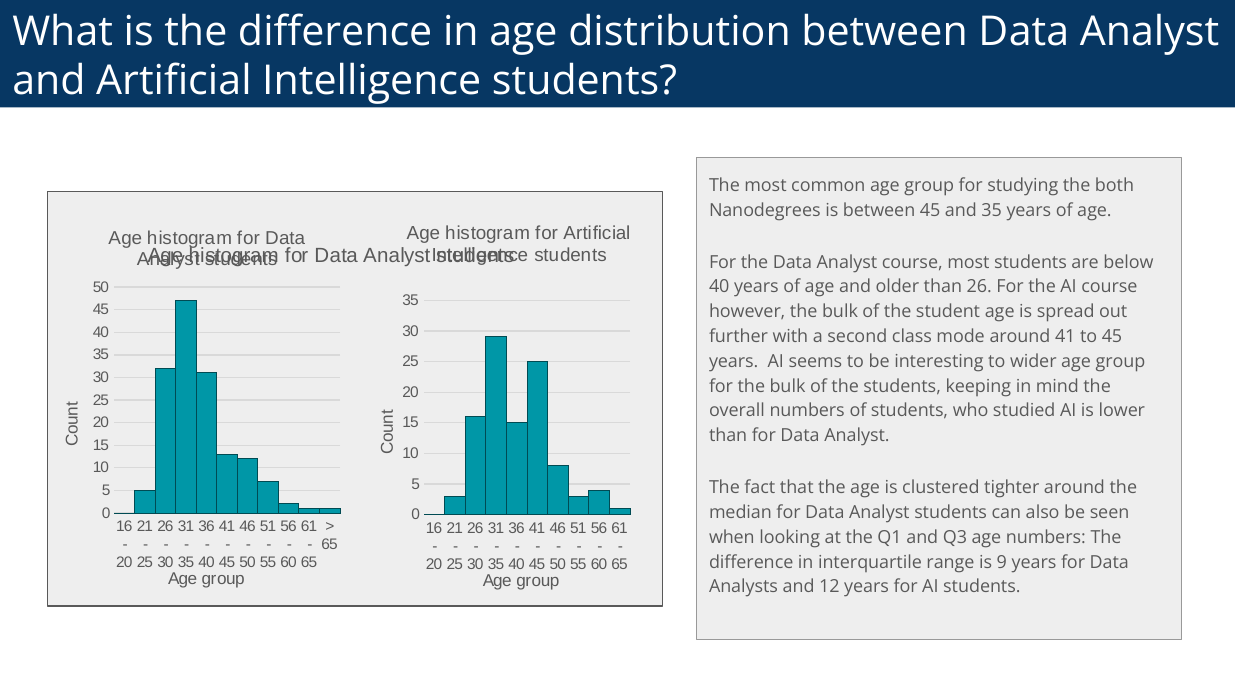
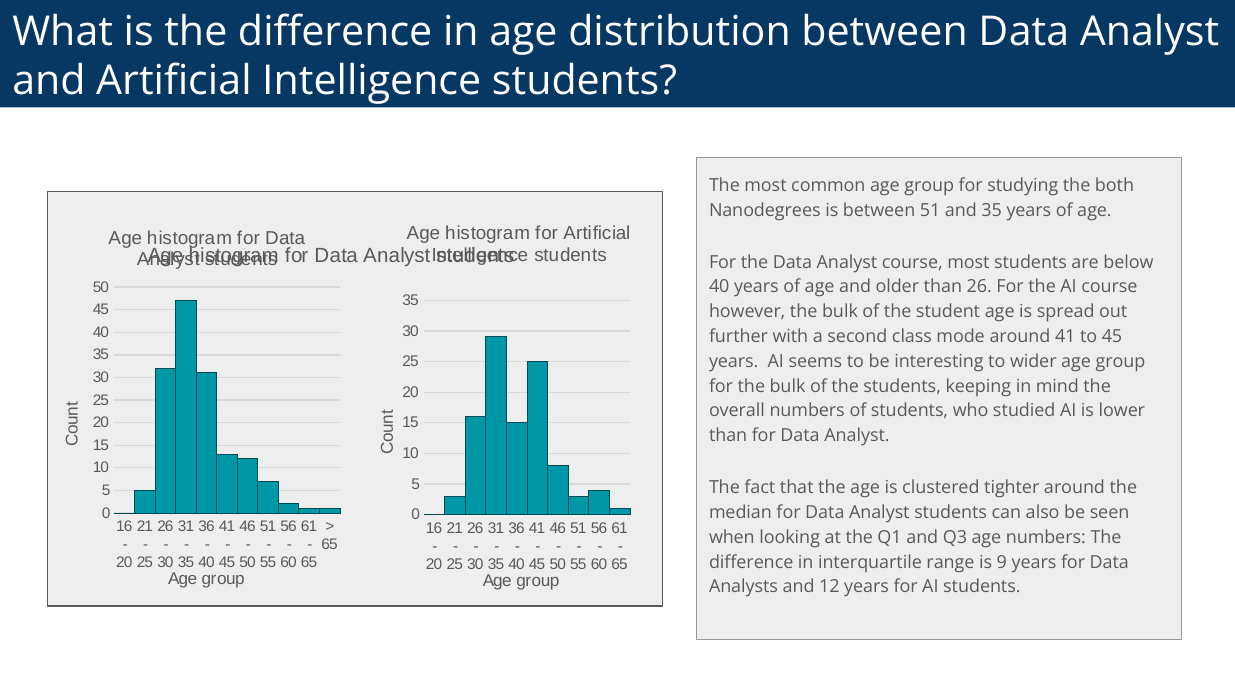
between 45: 45 -> 51 (930, 210)
